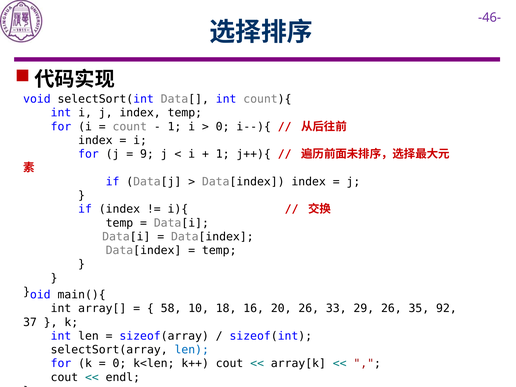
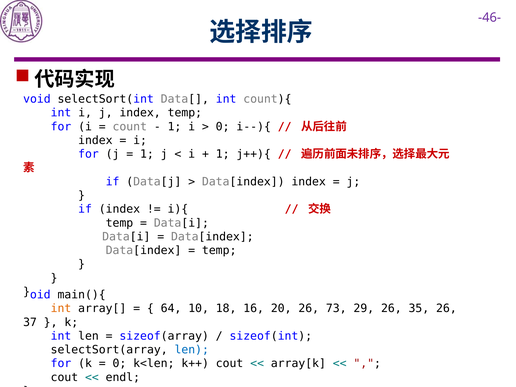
9: 9 -> 1 (147, 154)
int colour: black -> orange (61, 308)
58: 58 -> 64 (171, 308)
33: 33 -> 73 (336, 308)
35 92: 92 -> 26 (446, 308)
